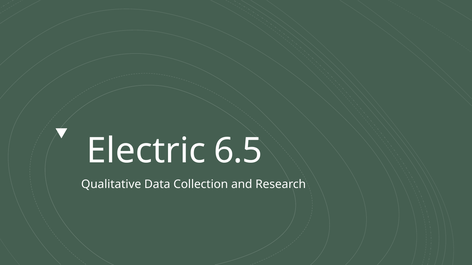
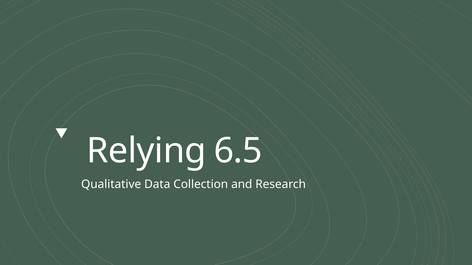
Electric: Electric -> Relying (146, 151)
